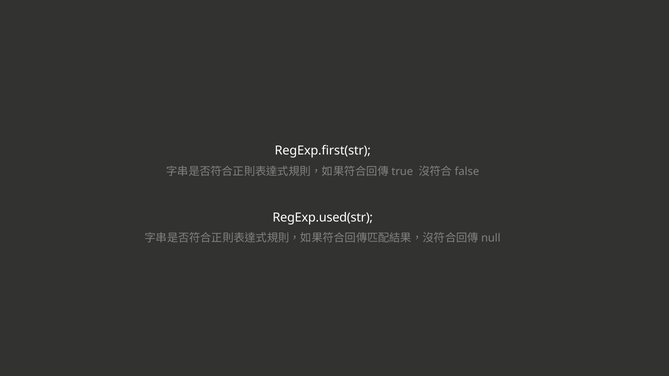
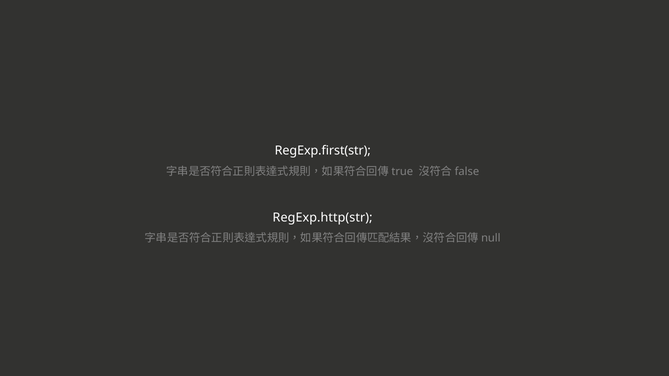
RegExp.used(str: RegExp.used(str -> RegExp.http(str (323, 218)
